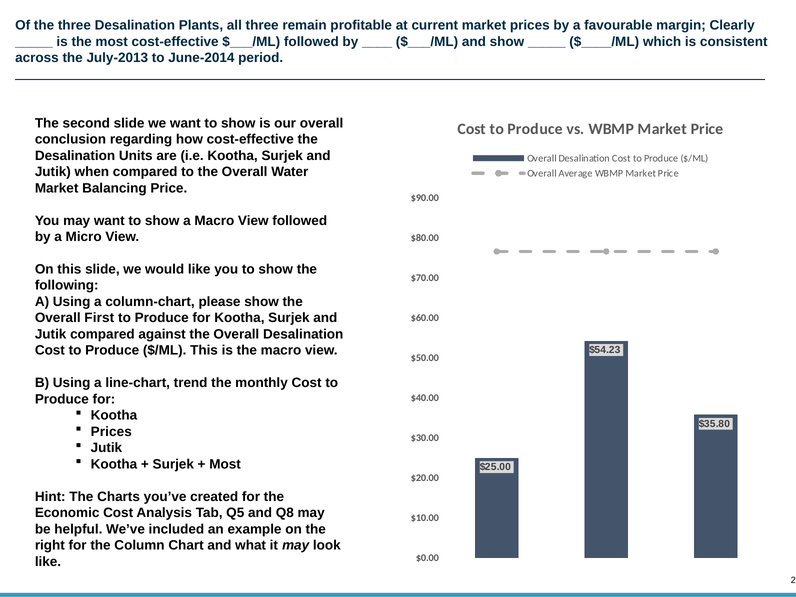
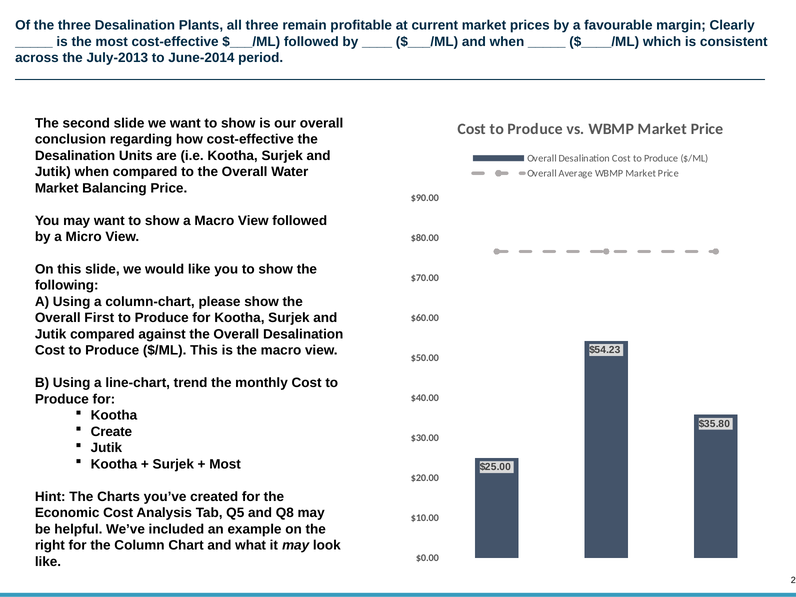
and show: show -> when (507, 42)
Prices: Prices -> Create (111, 432)
